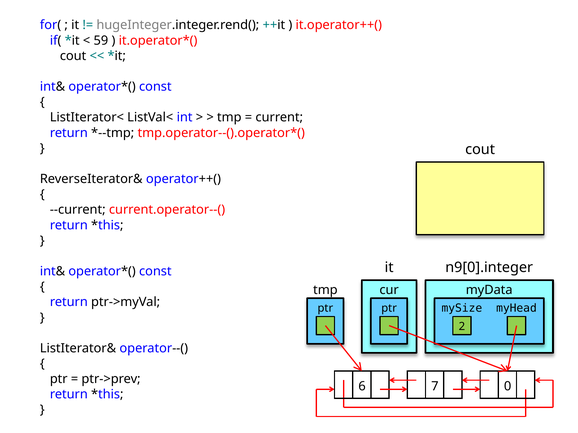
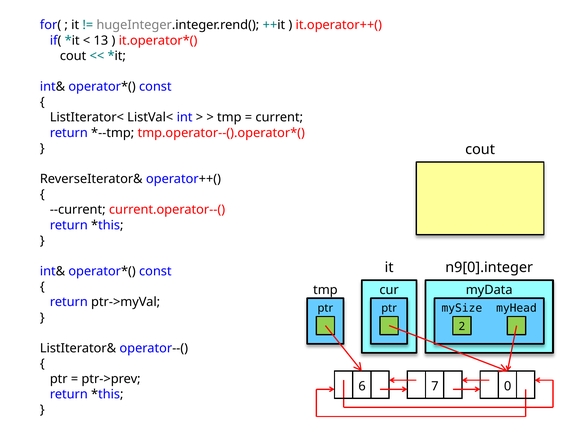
59: 59 -> 13 (101, 41)
